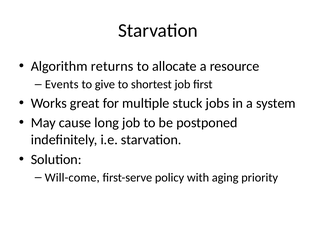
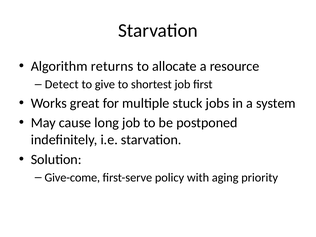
Events: Events -> Detect (62, 84)
Will-come: Will-come -> Give-come (72, 178)
